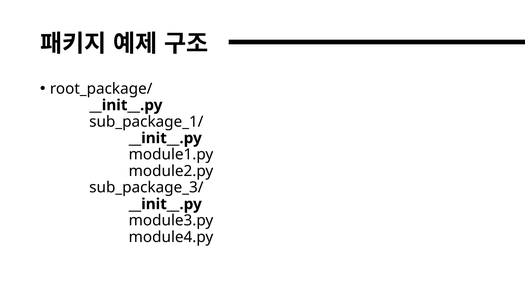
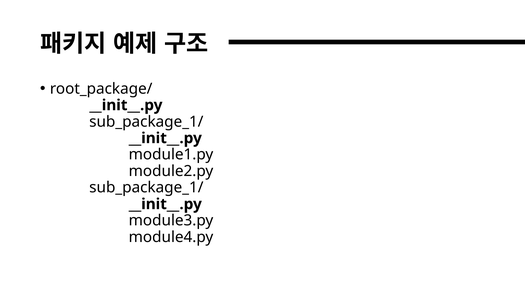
sub_package_3/: sub_package_3/ -> sub_package_1/ (146, 188)
